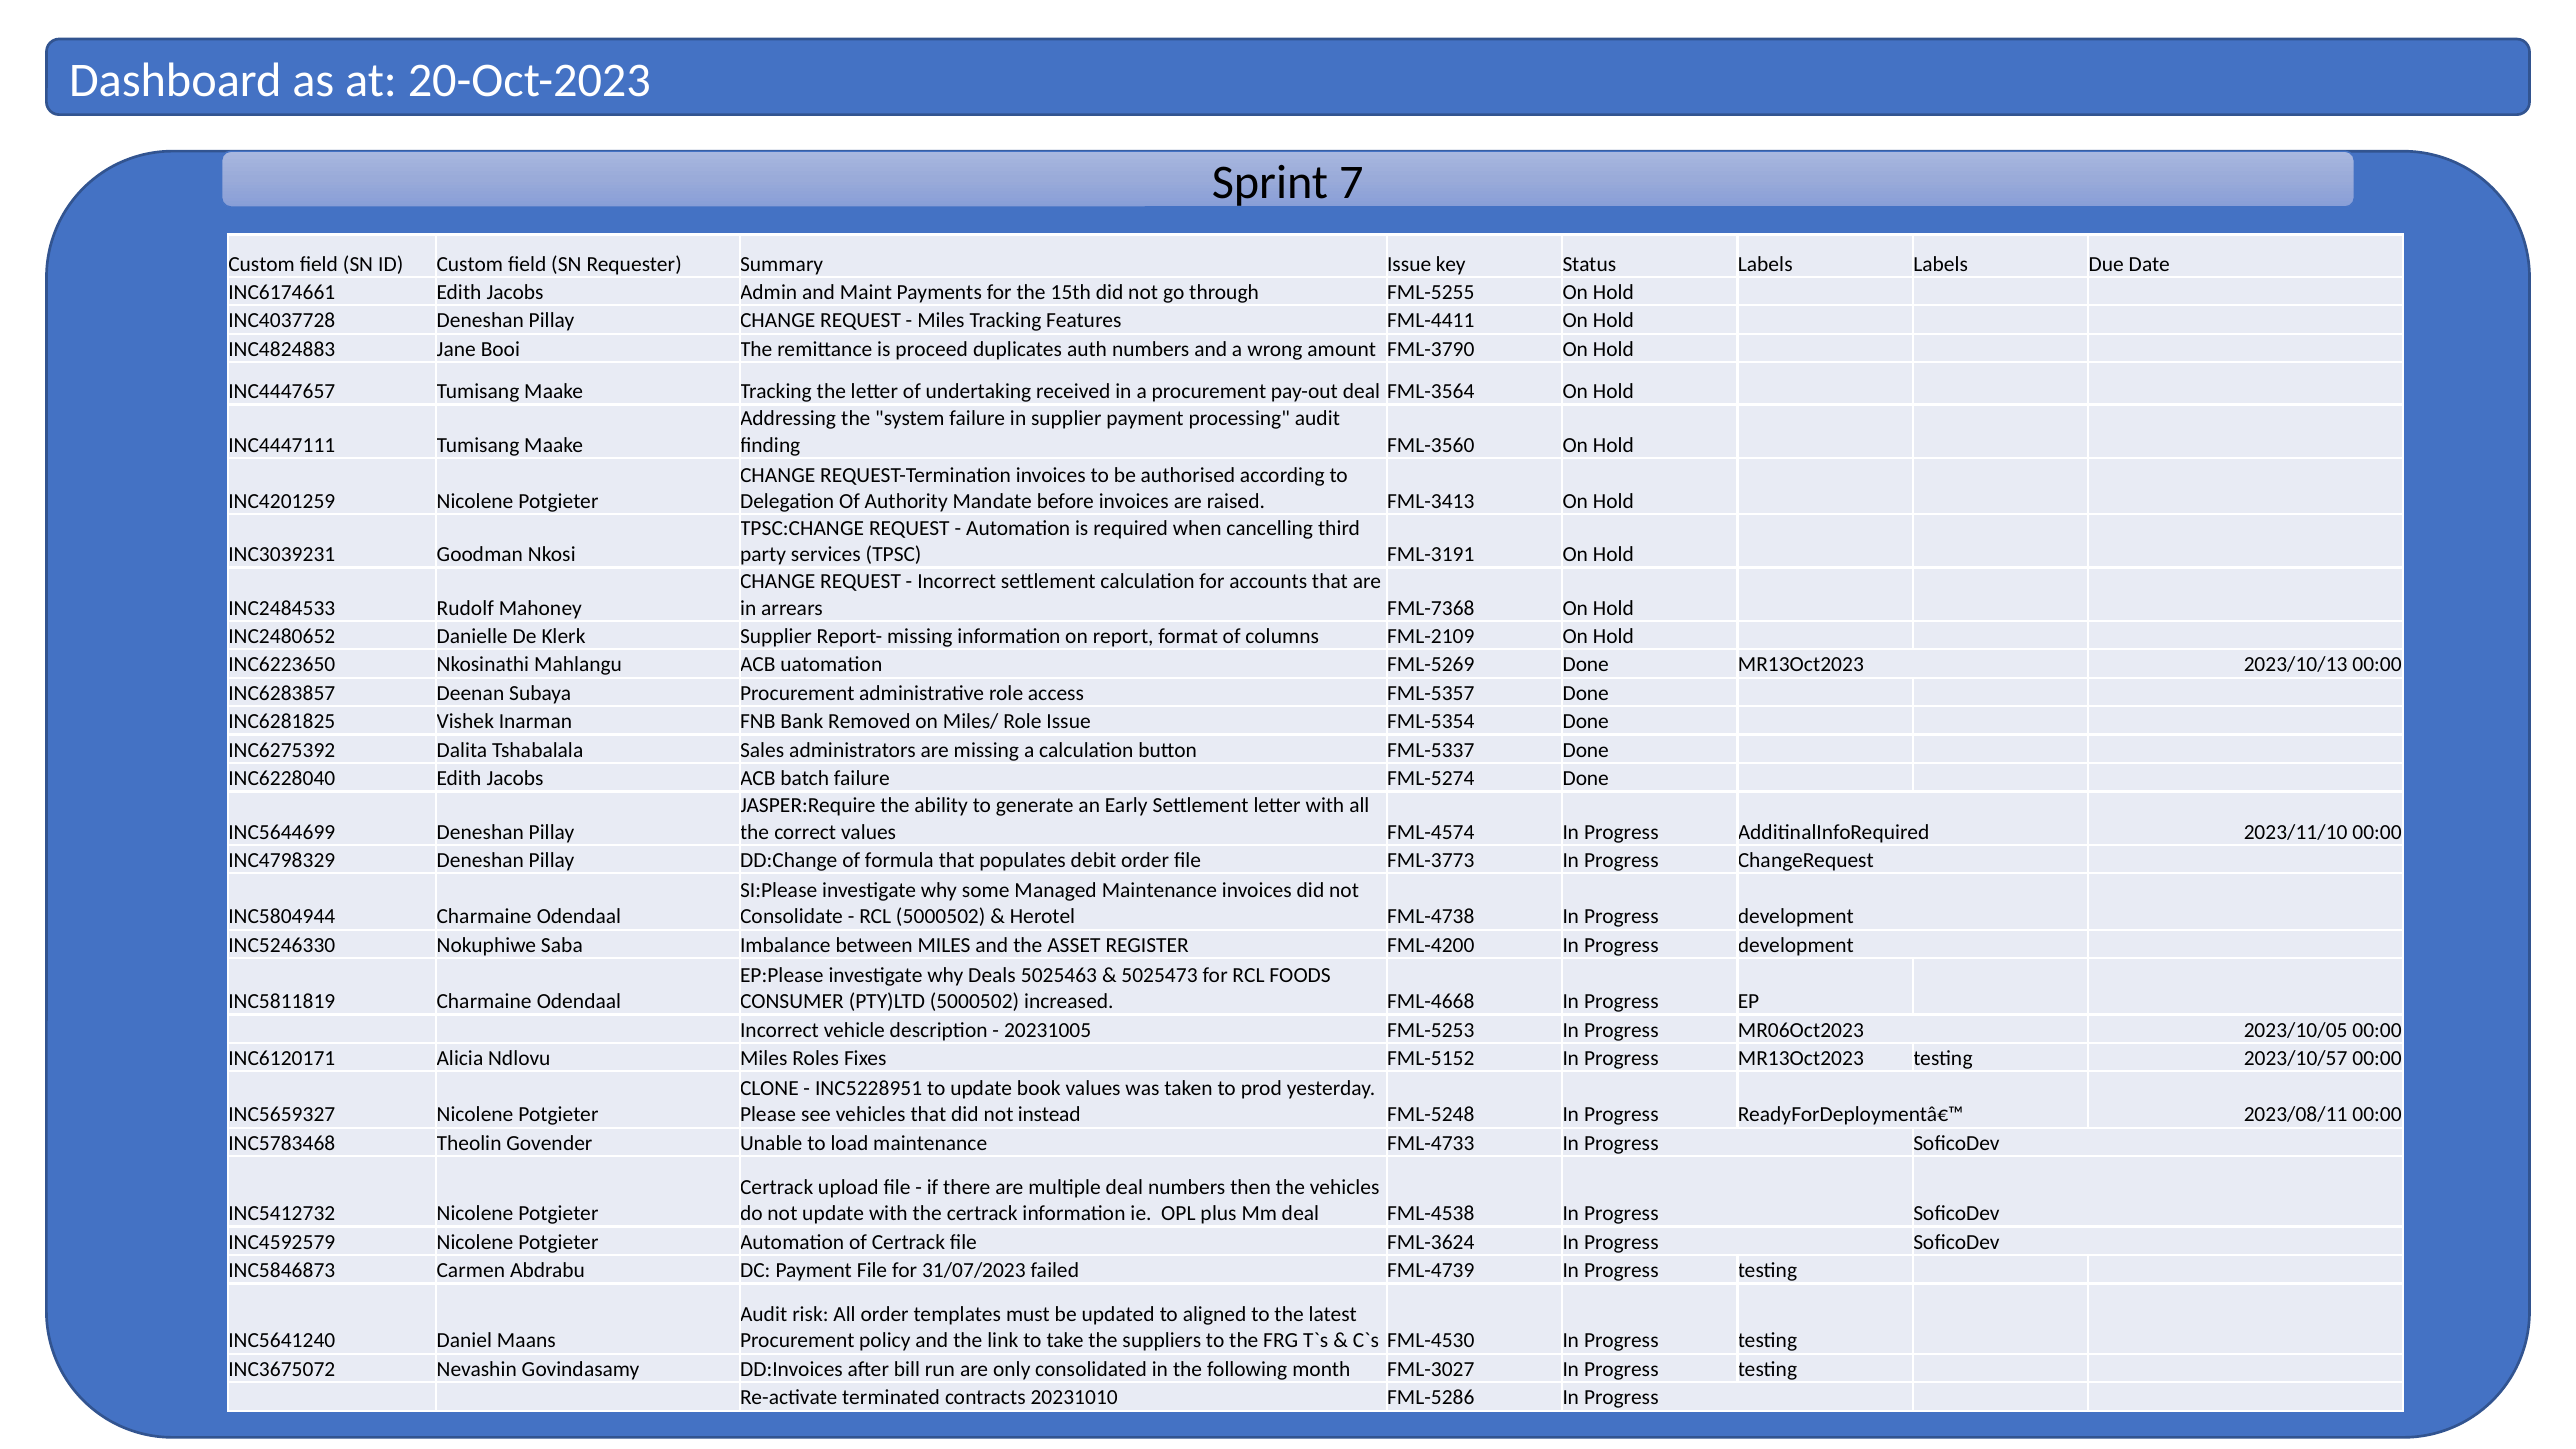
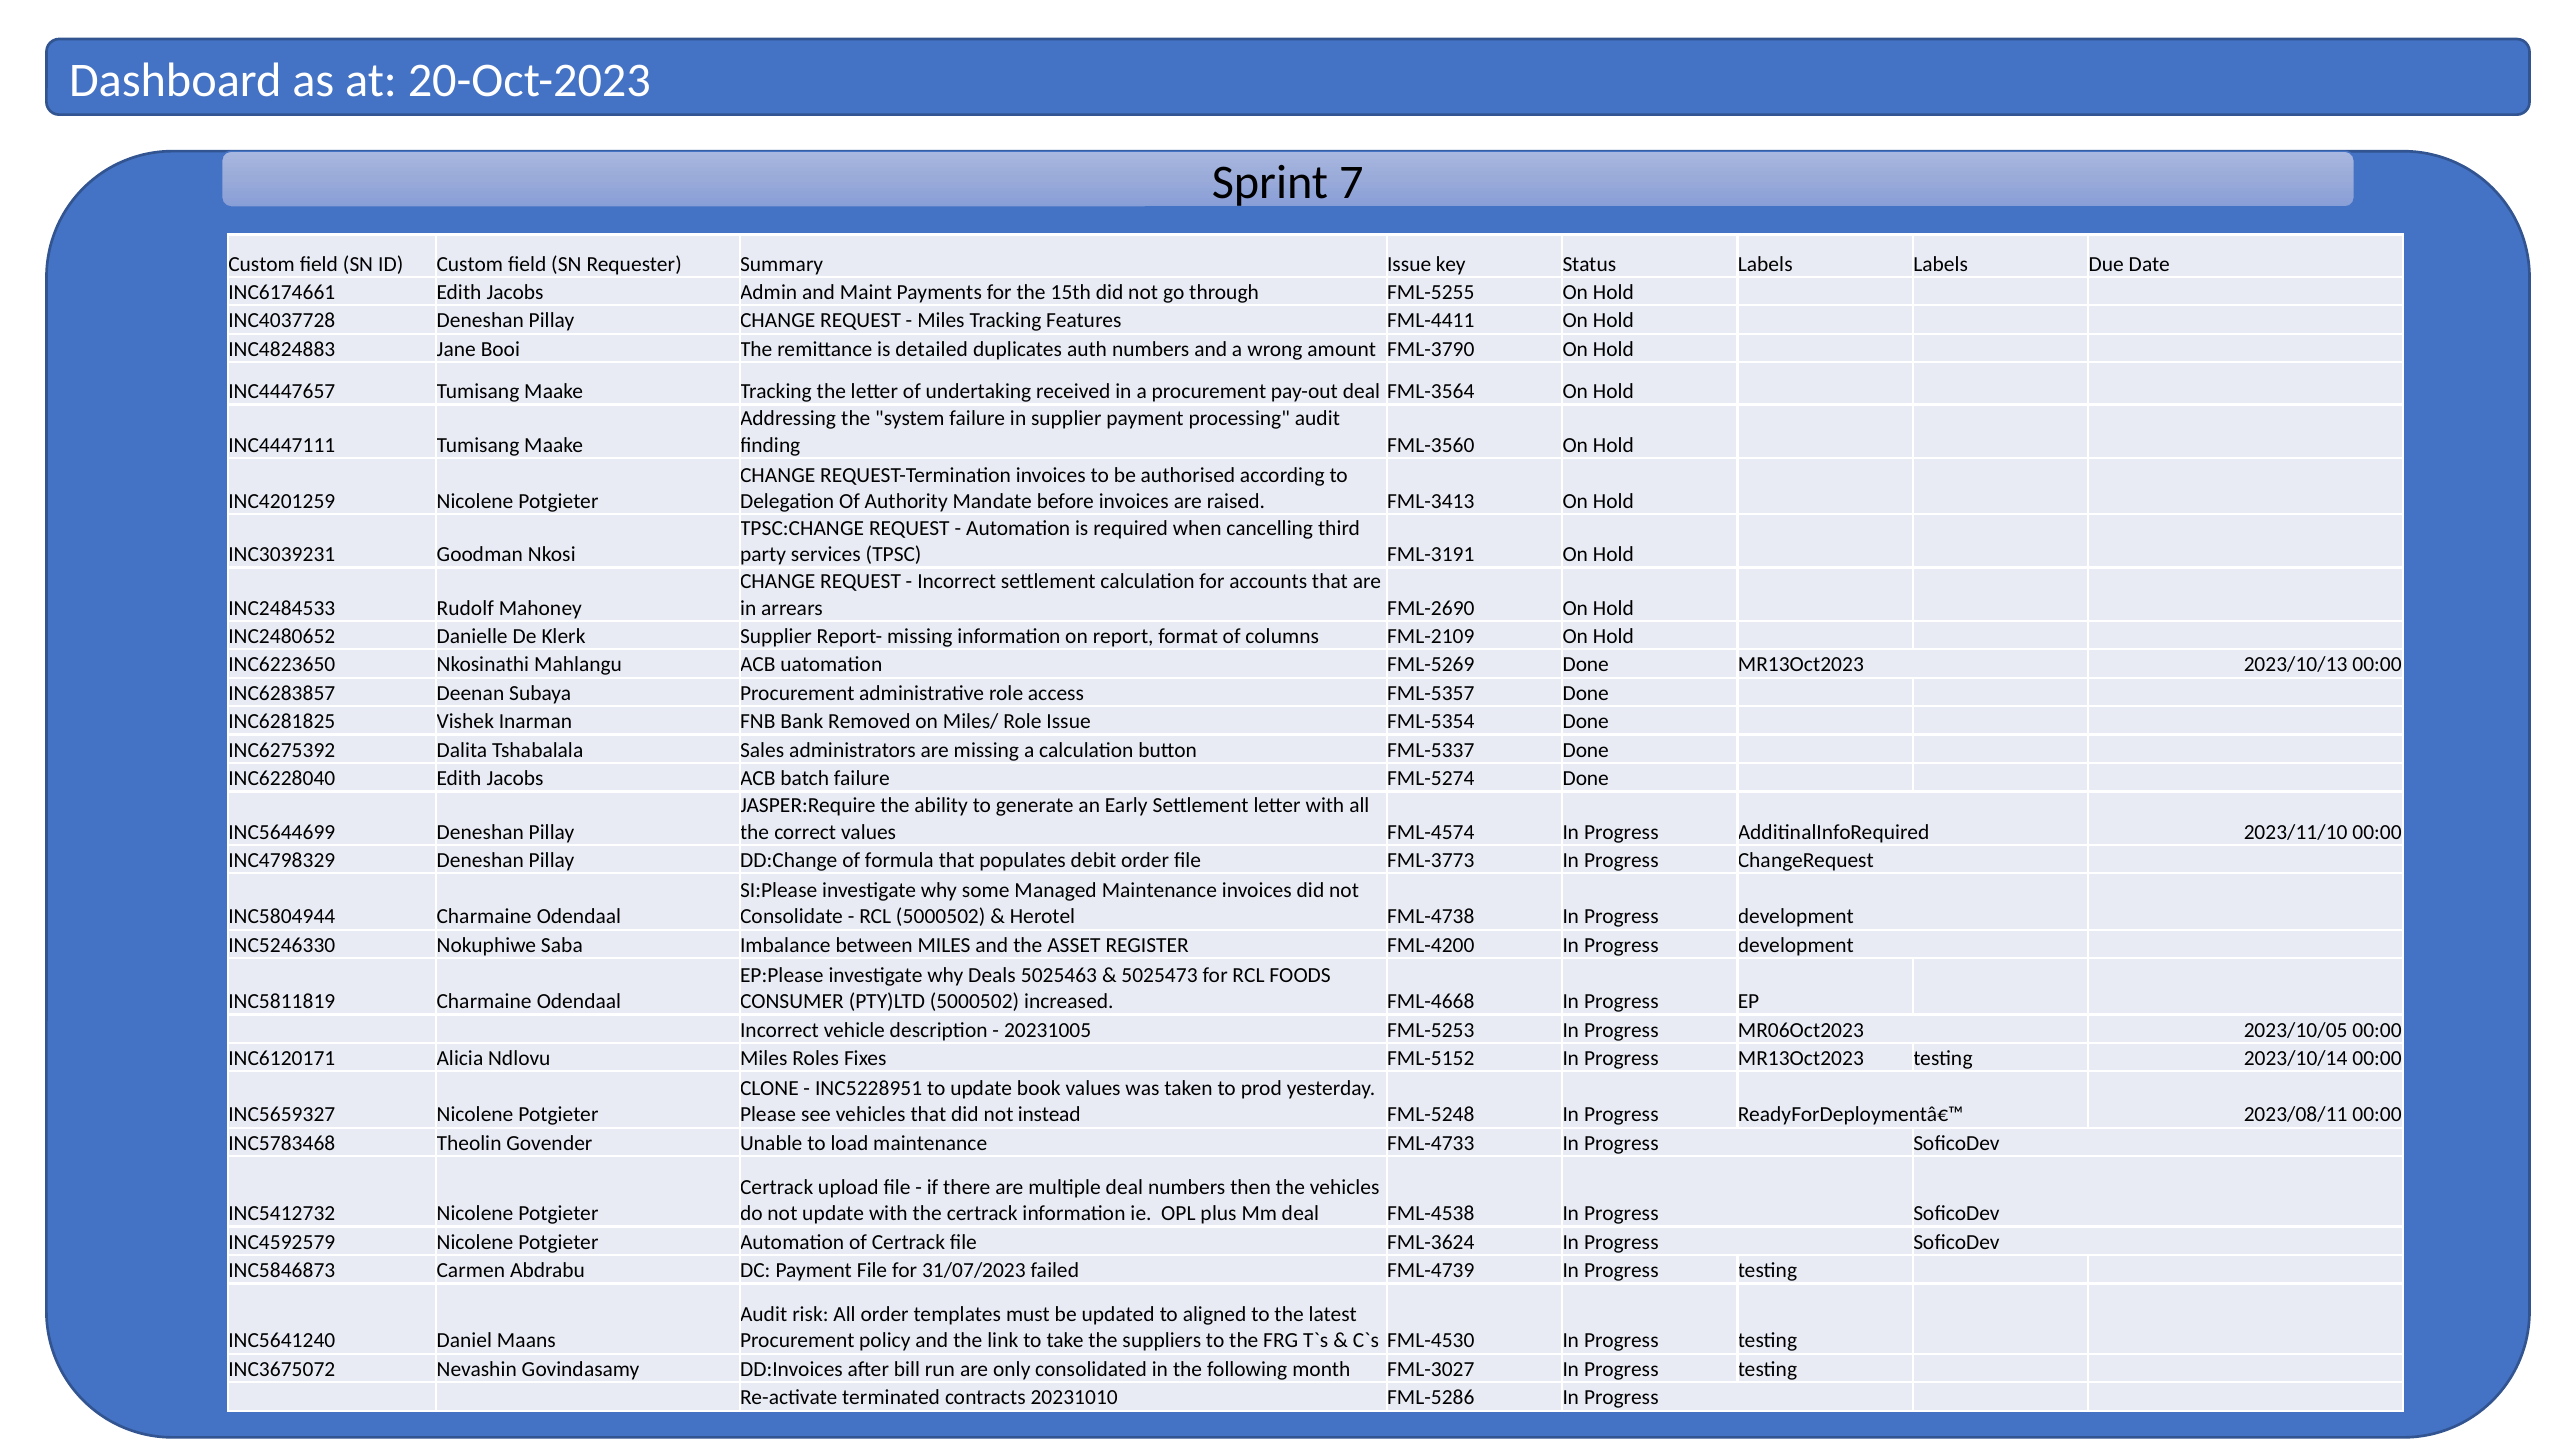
proceed: proceed -> detailed (932, 349)
FML-7368: FML-7368 -> FML-2690 (1431, 608)
2023/10/57: 2023/10/57 -> 2023/10/14 (2296, 1058)
